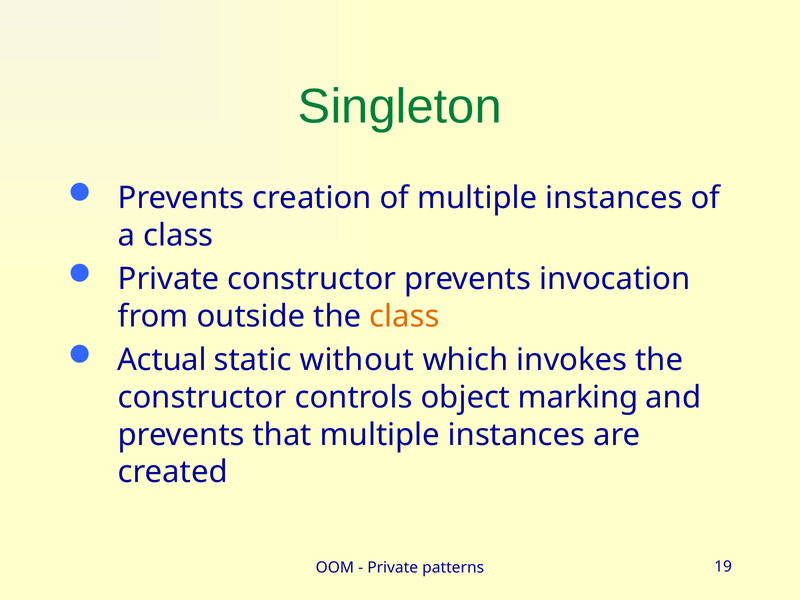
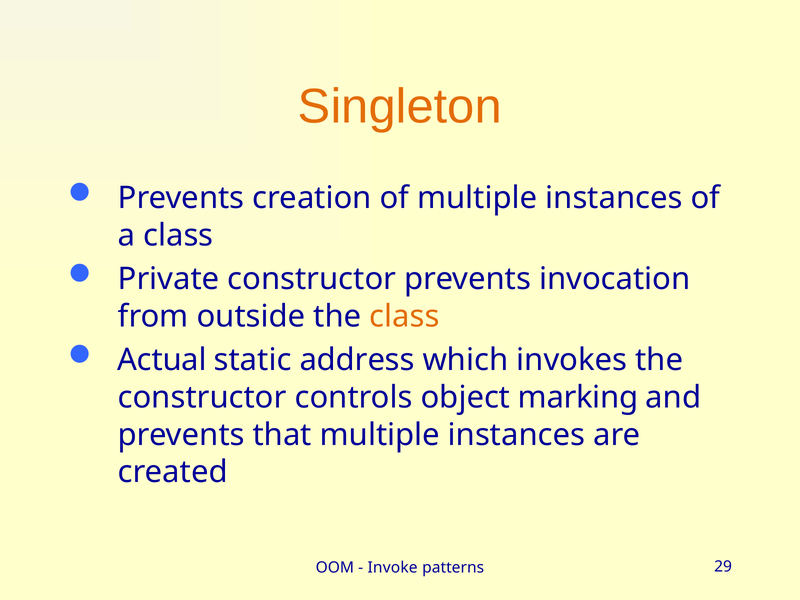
Singleton colour: green -> orange (400, 107)
without: without -> address (357, 360)
Private: Private -> Invoke (393, 568)
19: 19 -> 29 (723, 566)
